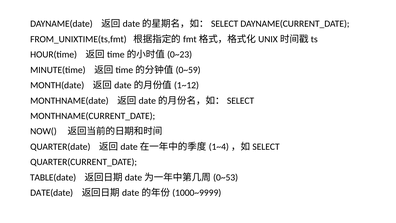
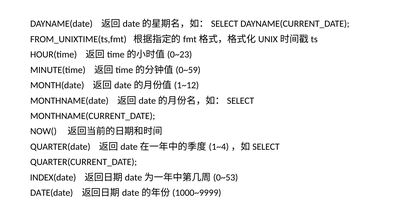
TABLE(date: TABLE(date -> INDEX(date (53, 177)
